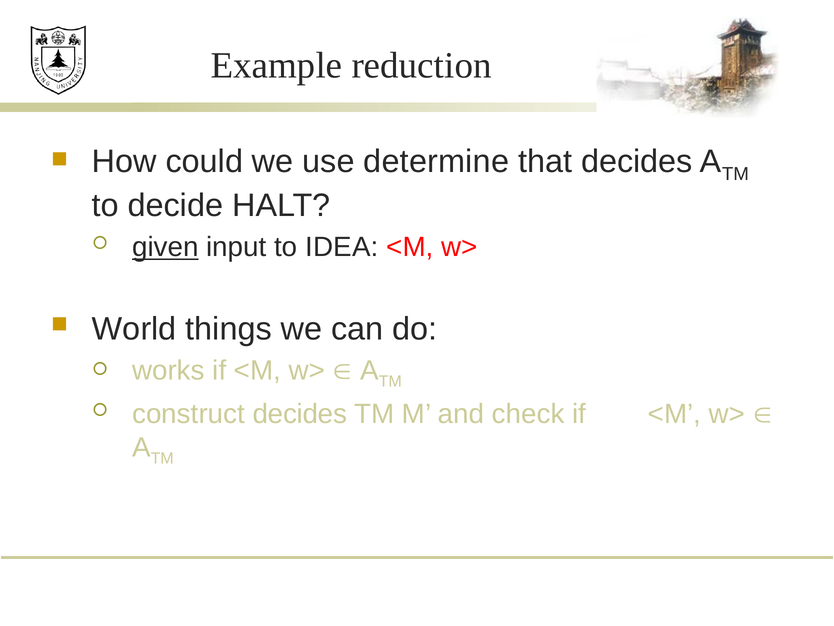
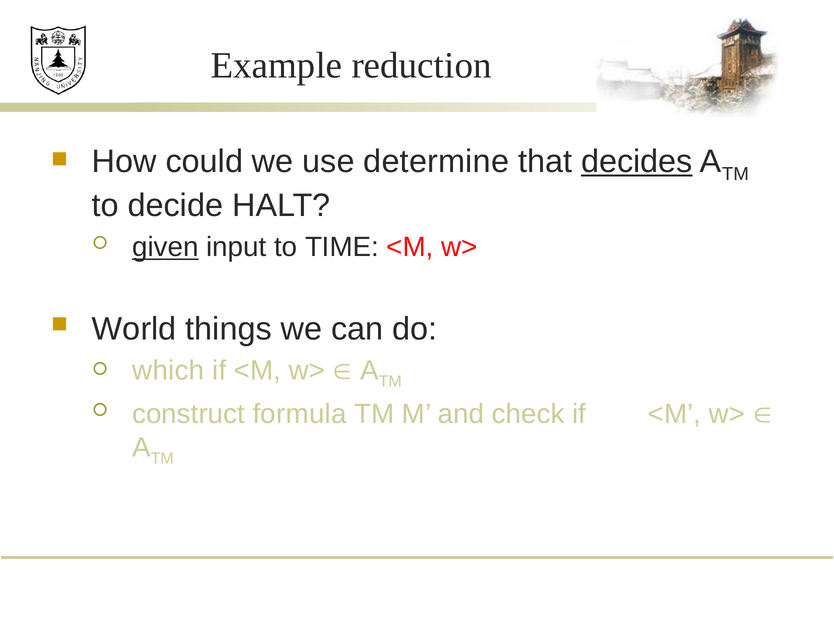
decides underline: none -> present (637, 161)
IDEA: IDEA -> TIME (342, 247)
works: works -> which (168, 370)
construct decides: decides -> formula (300, 414)
